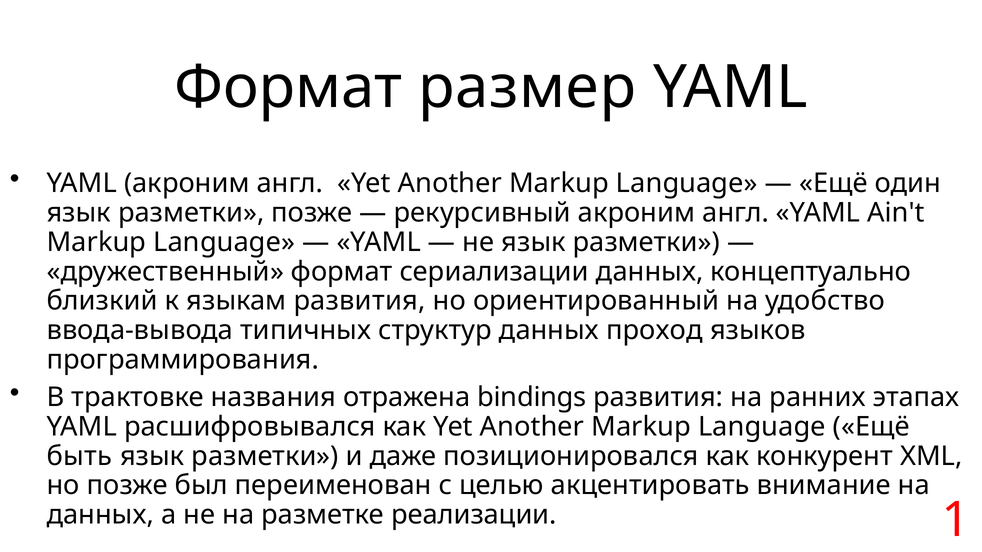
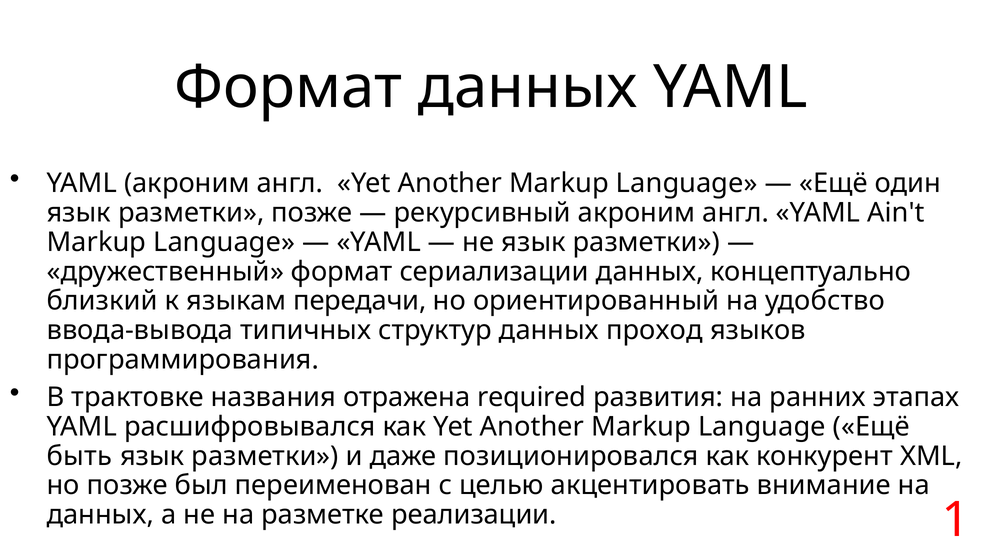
Формат размер: размер -> данных (527, 88)
языкам развития: развития -> передачи (360, 301)
bindings: bindings -> required (532, 397)
